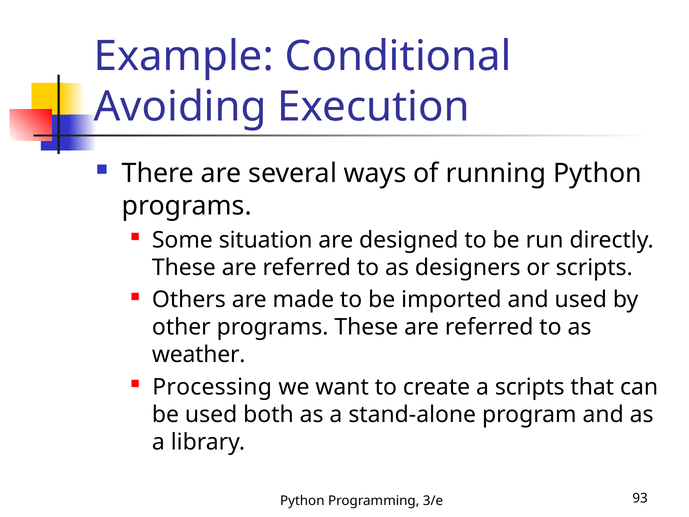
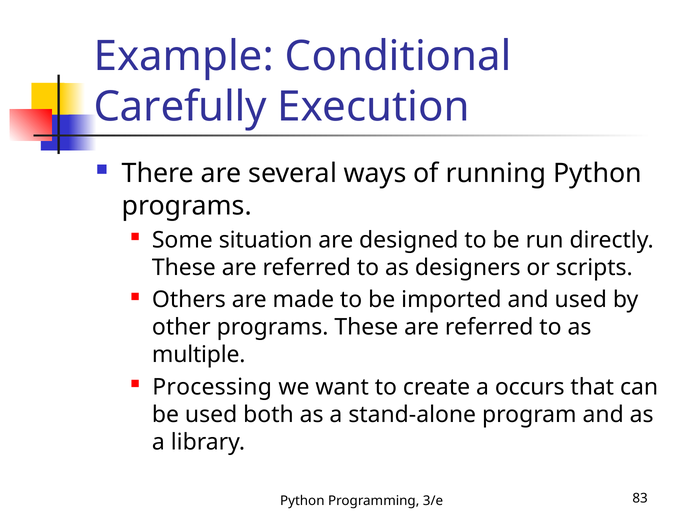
Avoiding: Avoiding -> Carefully (180, 107)
weather: weather -> multiple (199, 355)
a scripts: scripts -> occurs (530, 387)
93: 93 -> 83 (640, 498)
